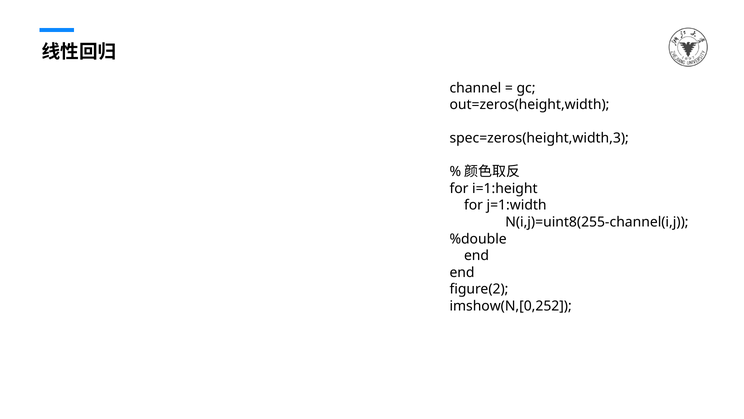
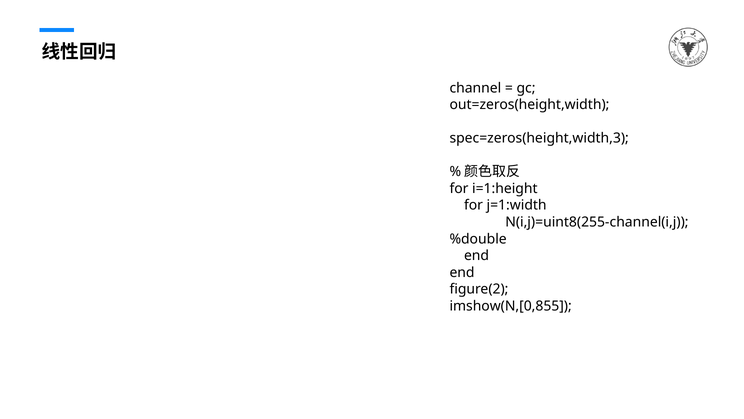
imshow(N,[0,252: imshow(N,[0,252 -> imshow(N,[0,855 (511, 306)
